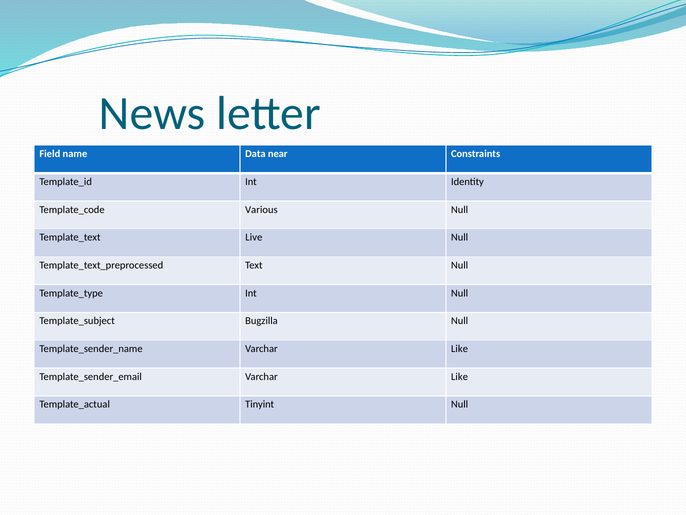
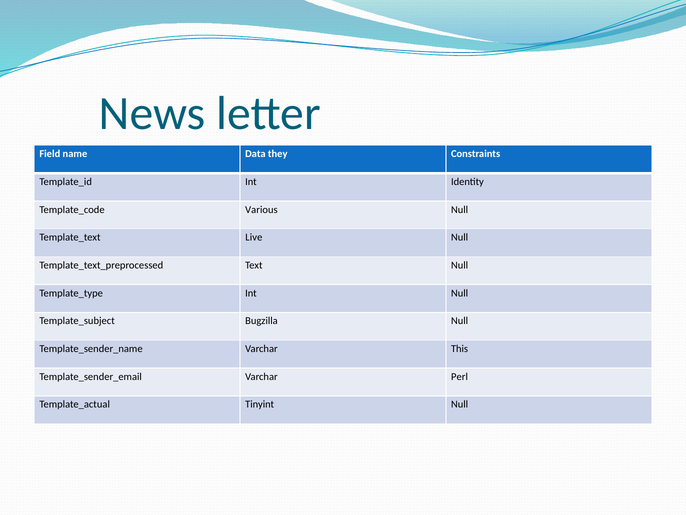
near: near -> they (278, 154)
Like: Like -> This (460, 348)
Like: Like -> Perl (459, 376)
